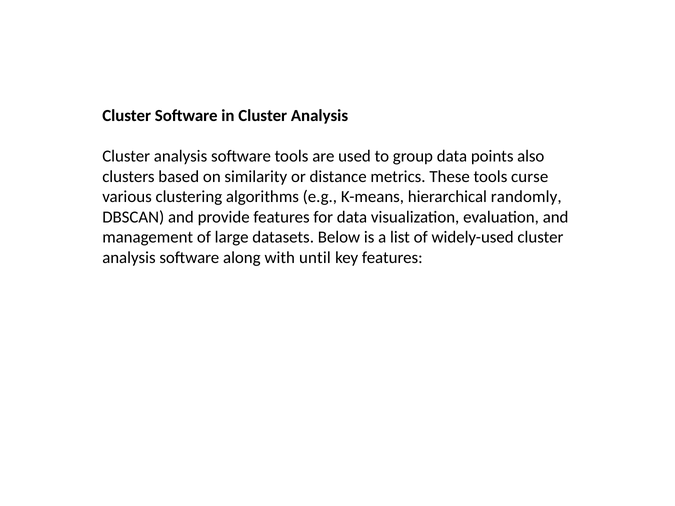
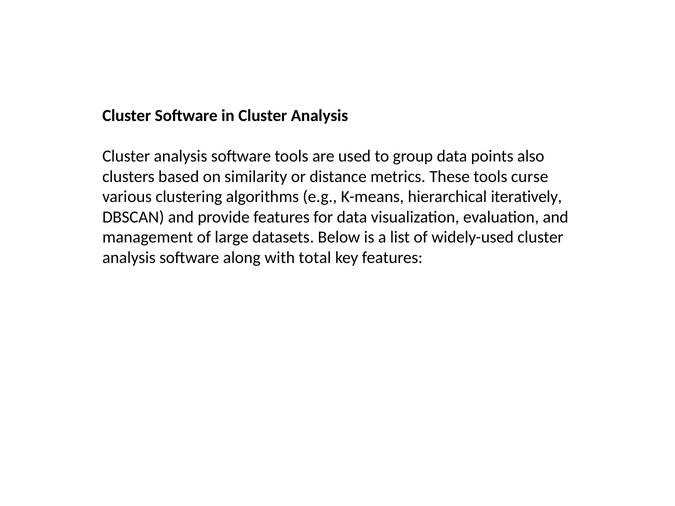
randomly: randomly -> iteratively (526, 197)
until: until -> total (315, 258)
